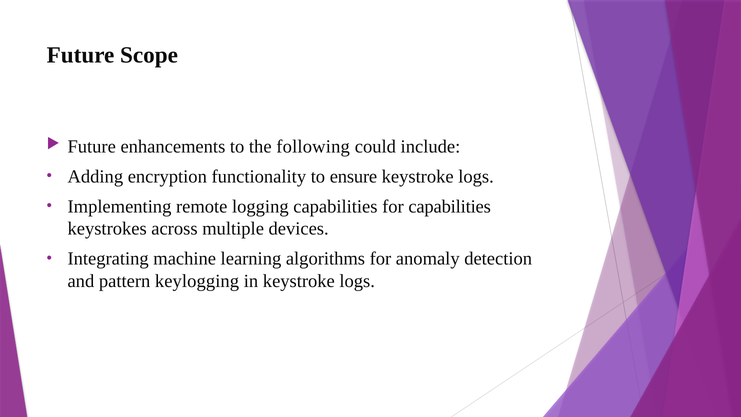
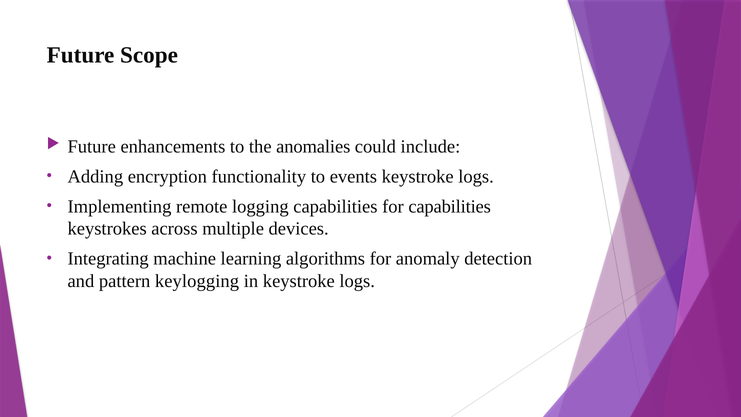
following: following -> anomalies (313, 147)
ensure: ensure -> events (353, 176)
